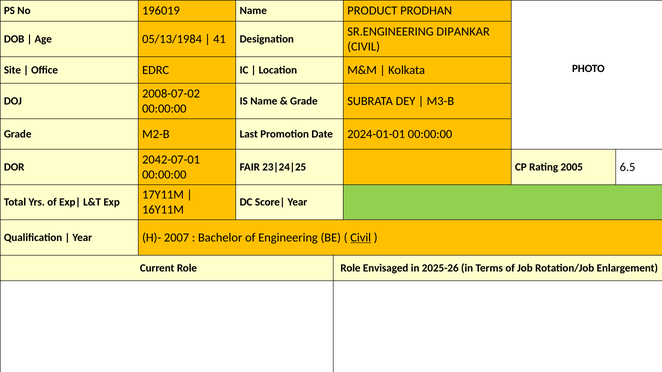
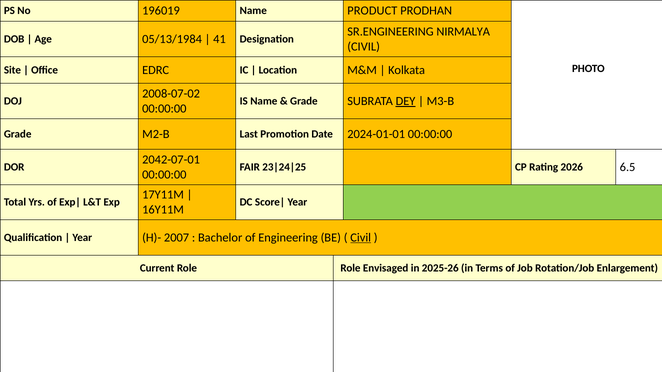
DIPANKAR: DIPANKAR -> NIRMALYA (463, 31)
DEY underline: none -> present (405, 101)
2005: 2005 -> 2026 (572, 167)
